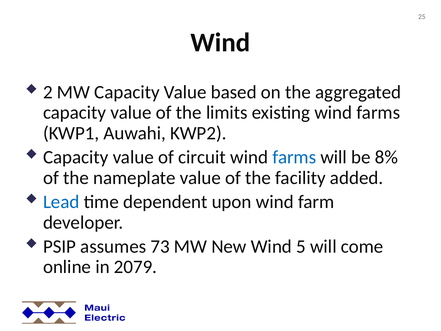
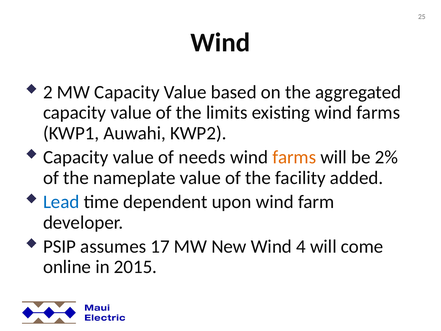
circuit: circuit -> needs (202, 157)
farms colour: blue -> orange (294, 157)
8%: 8% -> 2% (386, 157)
73: 73 -> 17 (160, 246)
5: 5 -> 4 (301, 246)
2079: 2079 -> 2015 (136, 267)
